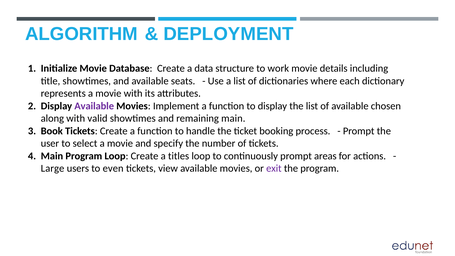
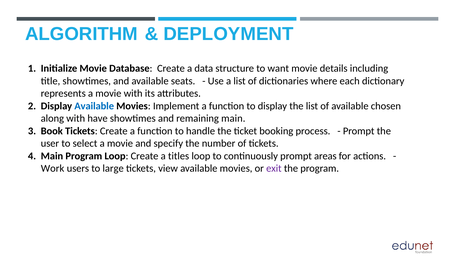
work: work -> want (278, 68)
Available colour: purple -> blue (94, 106)
valid: valid -> have (98, 118)
Large: Large -> Work (53, 168)
even: even -> large (113, 168)
